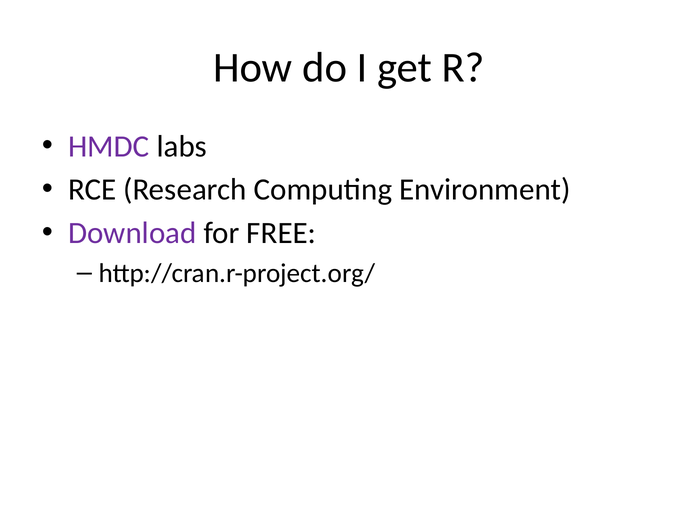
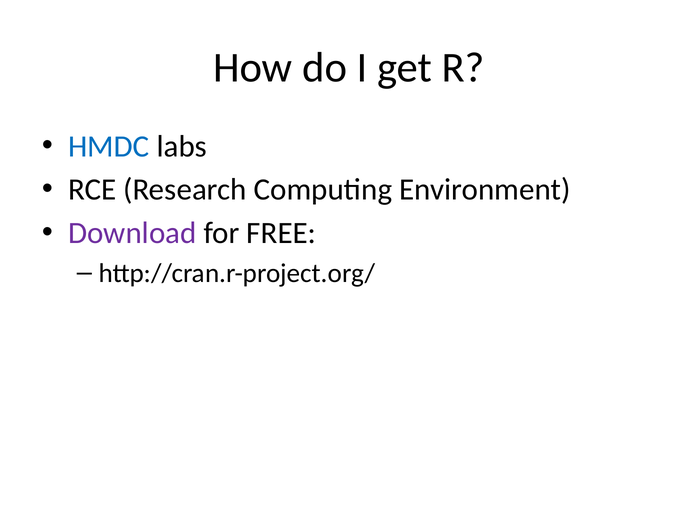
HMDC colour: purple -> blue (109, 146)
